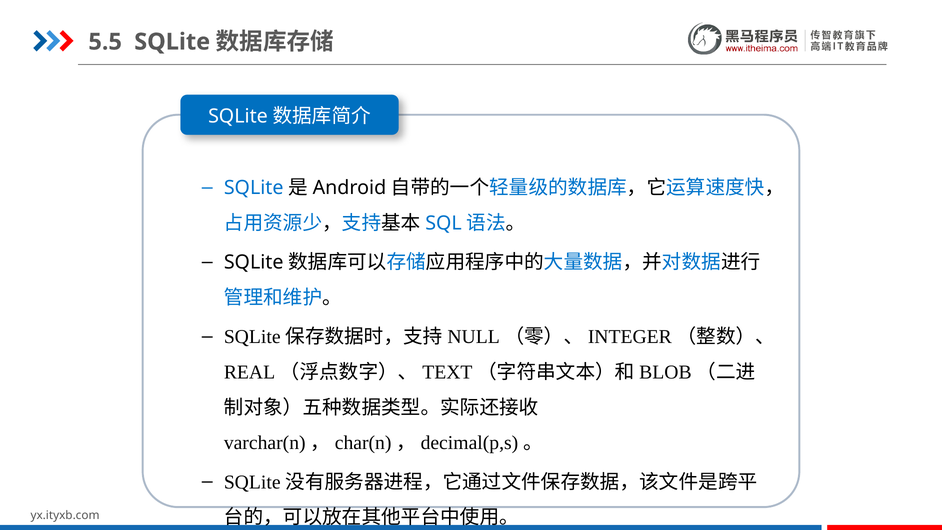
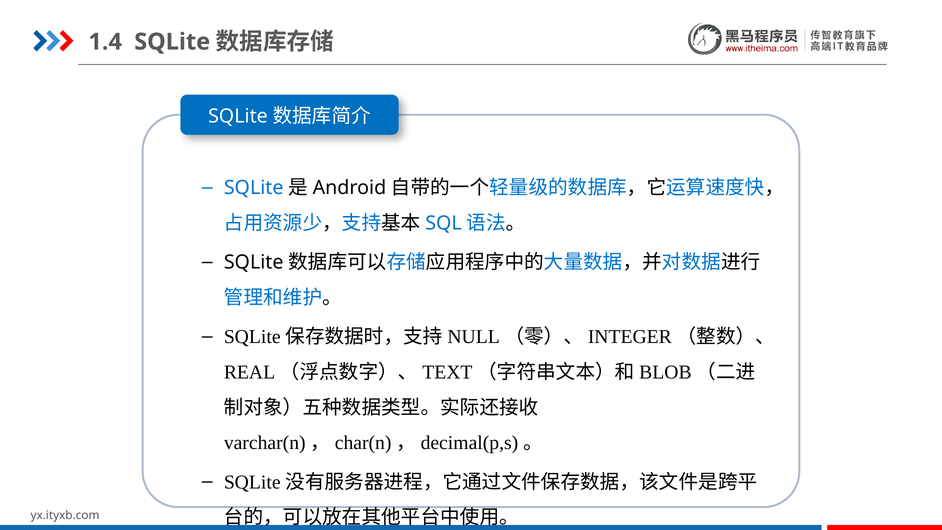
5.5: 5.5 -> 1.4 (105, 42)
